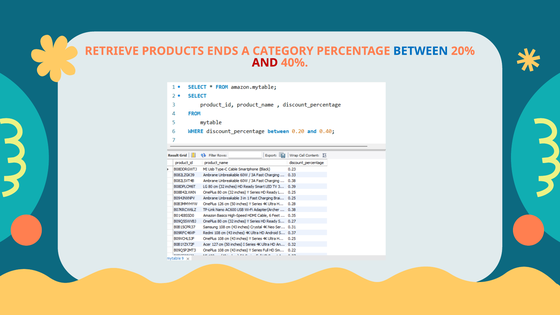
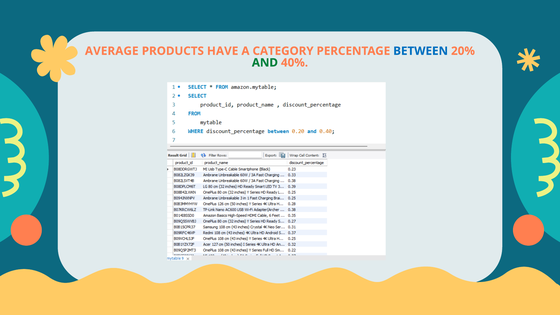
RETRIEVE: RETRIEVE -> AVERAGE (112, 51)
ENDS: ENDS -> HAVE (223, 51)
AND colour: red -> green (265, 63)
